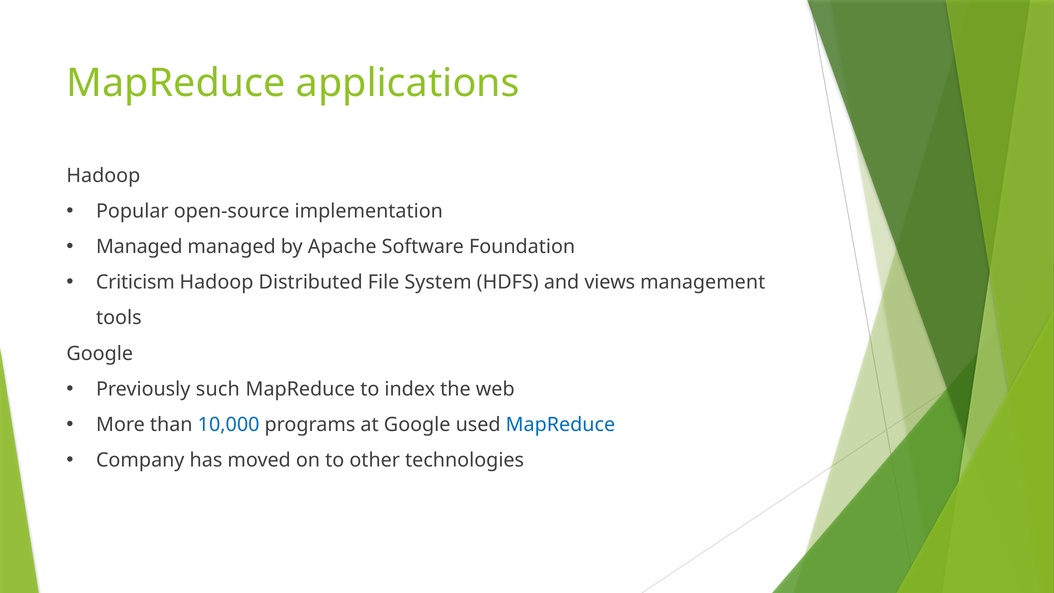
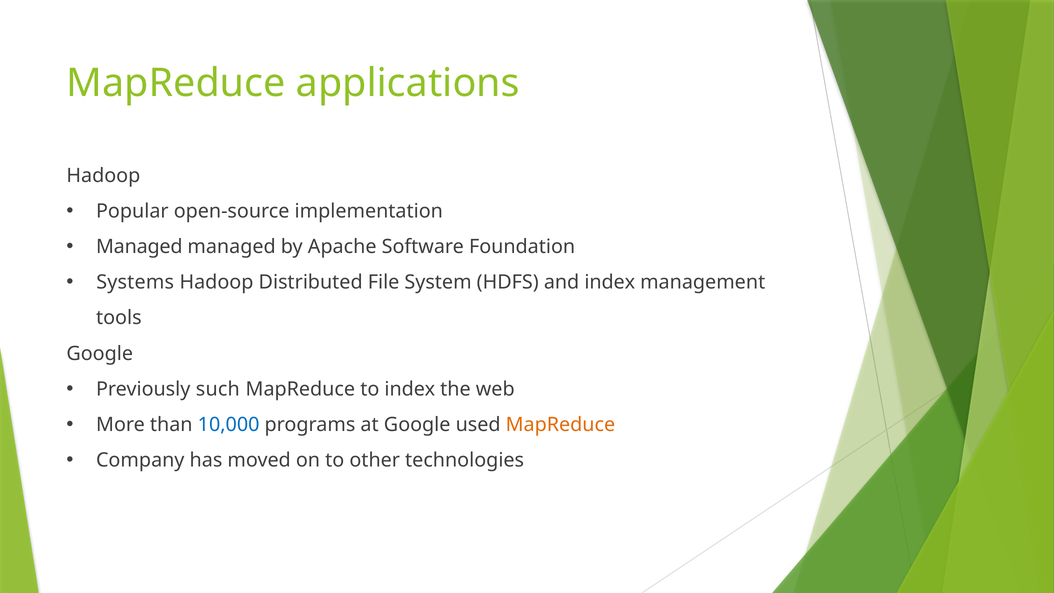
Criticism: Criticism -> Systems (135, 282)
and views: views -> index (610, 282)
MapReduce colour: blue -> orange (560, 425)
